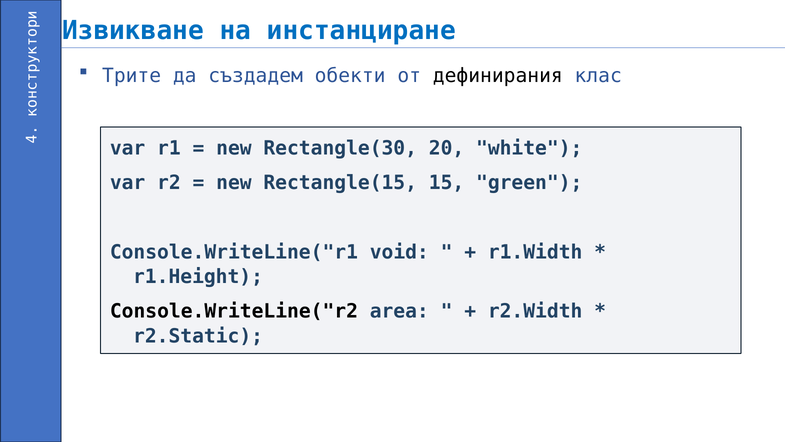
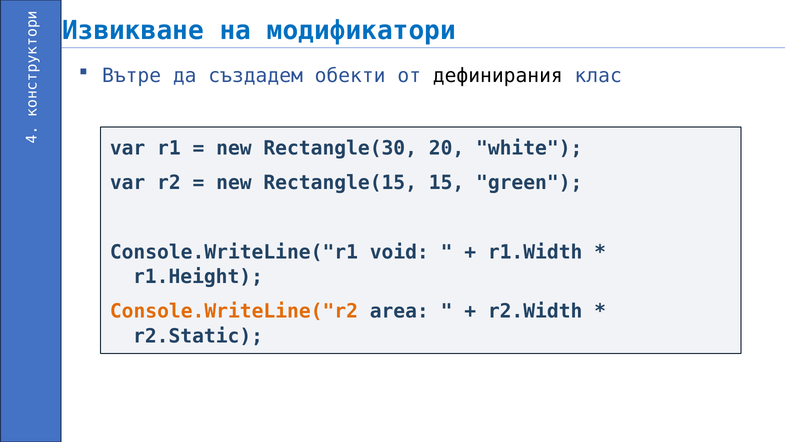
инстанциране: инстанциране -> модификатори (361, 30)
Трите: Трите -> Вътре (132, 76)
Console.WriteLine("r2 colour: black -> orange (234, 311)
